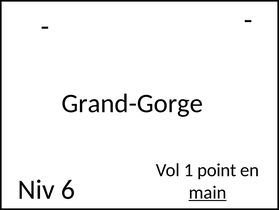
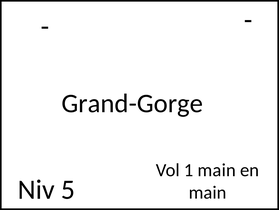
1 point: point -> main (217, 169)
6: 6 -> 5 (68, 189)
main underline: present -> none (208, 192)
